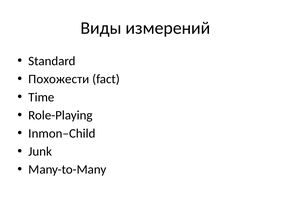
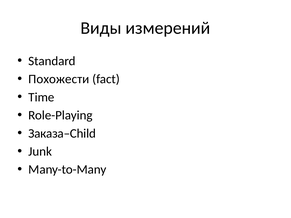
Inmon–Child: Inmon–Child -> Заказа–Child (62, 133)
